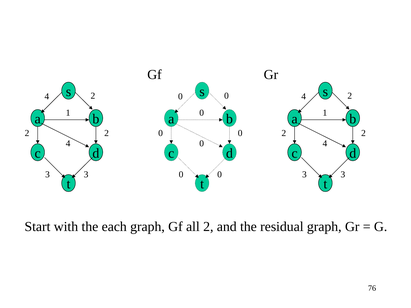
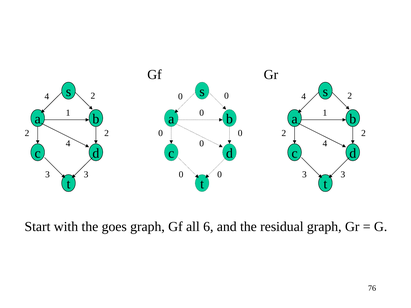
each: each -> goes (114, 227)
all 2: 2 -> 6 (208, 227)
